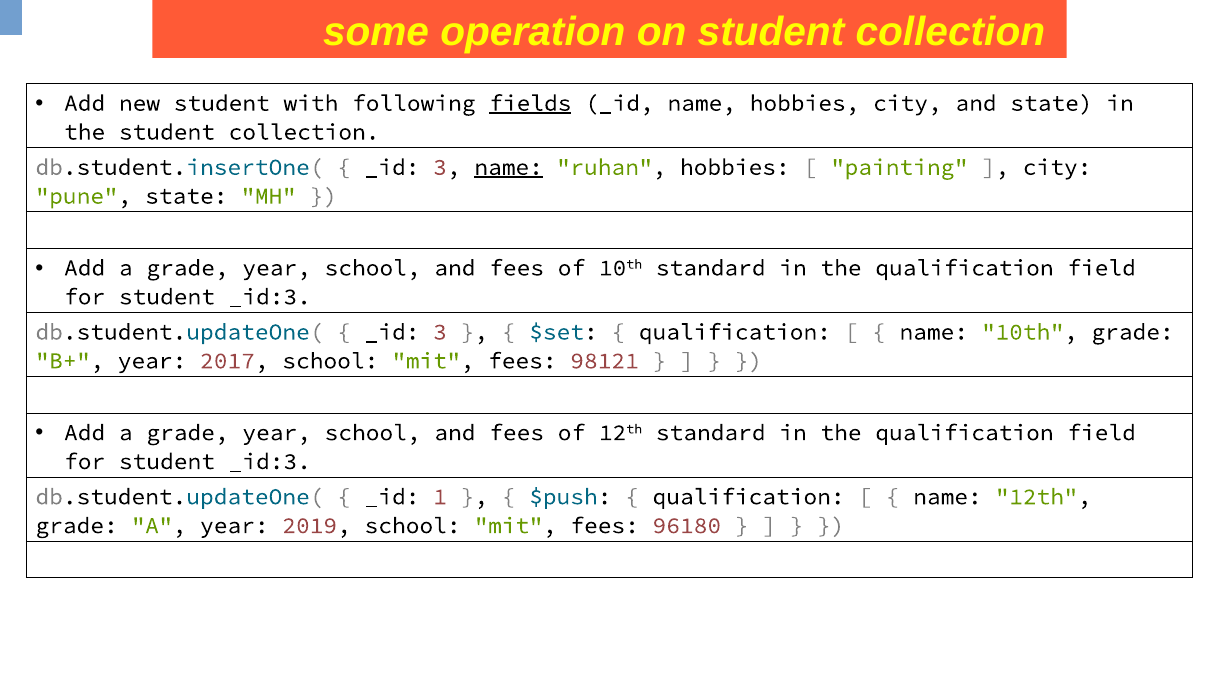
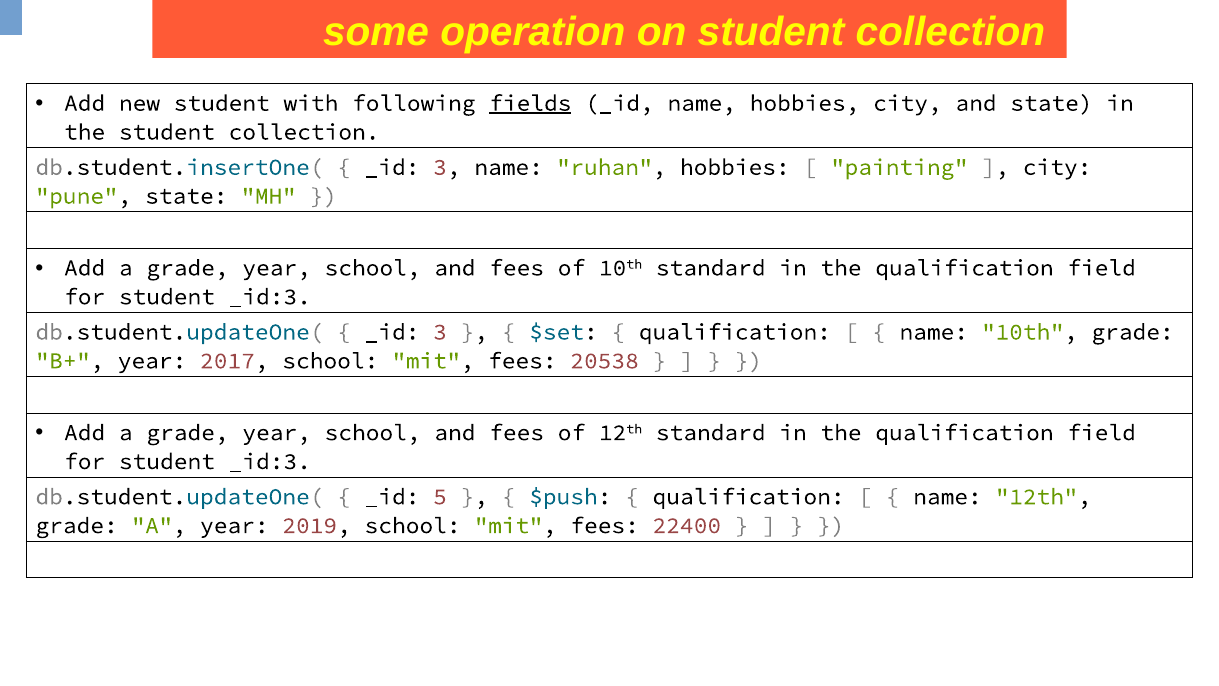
name underline: present -> none (509, 167)
98121: 98121 -> 20538 (605, 361)
1: 1 -> 5 (440, 496)
96180: 96180 -> 22400 (687, 525)
